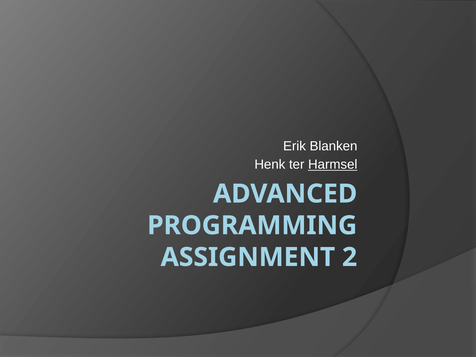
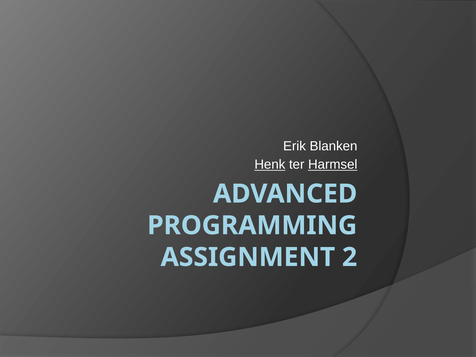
Henk underline: none -> present (270, 165)
